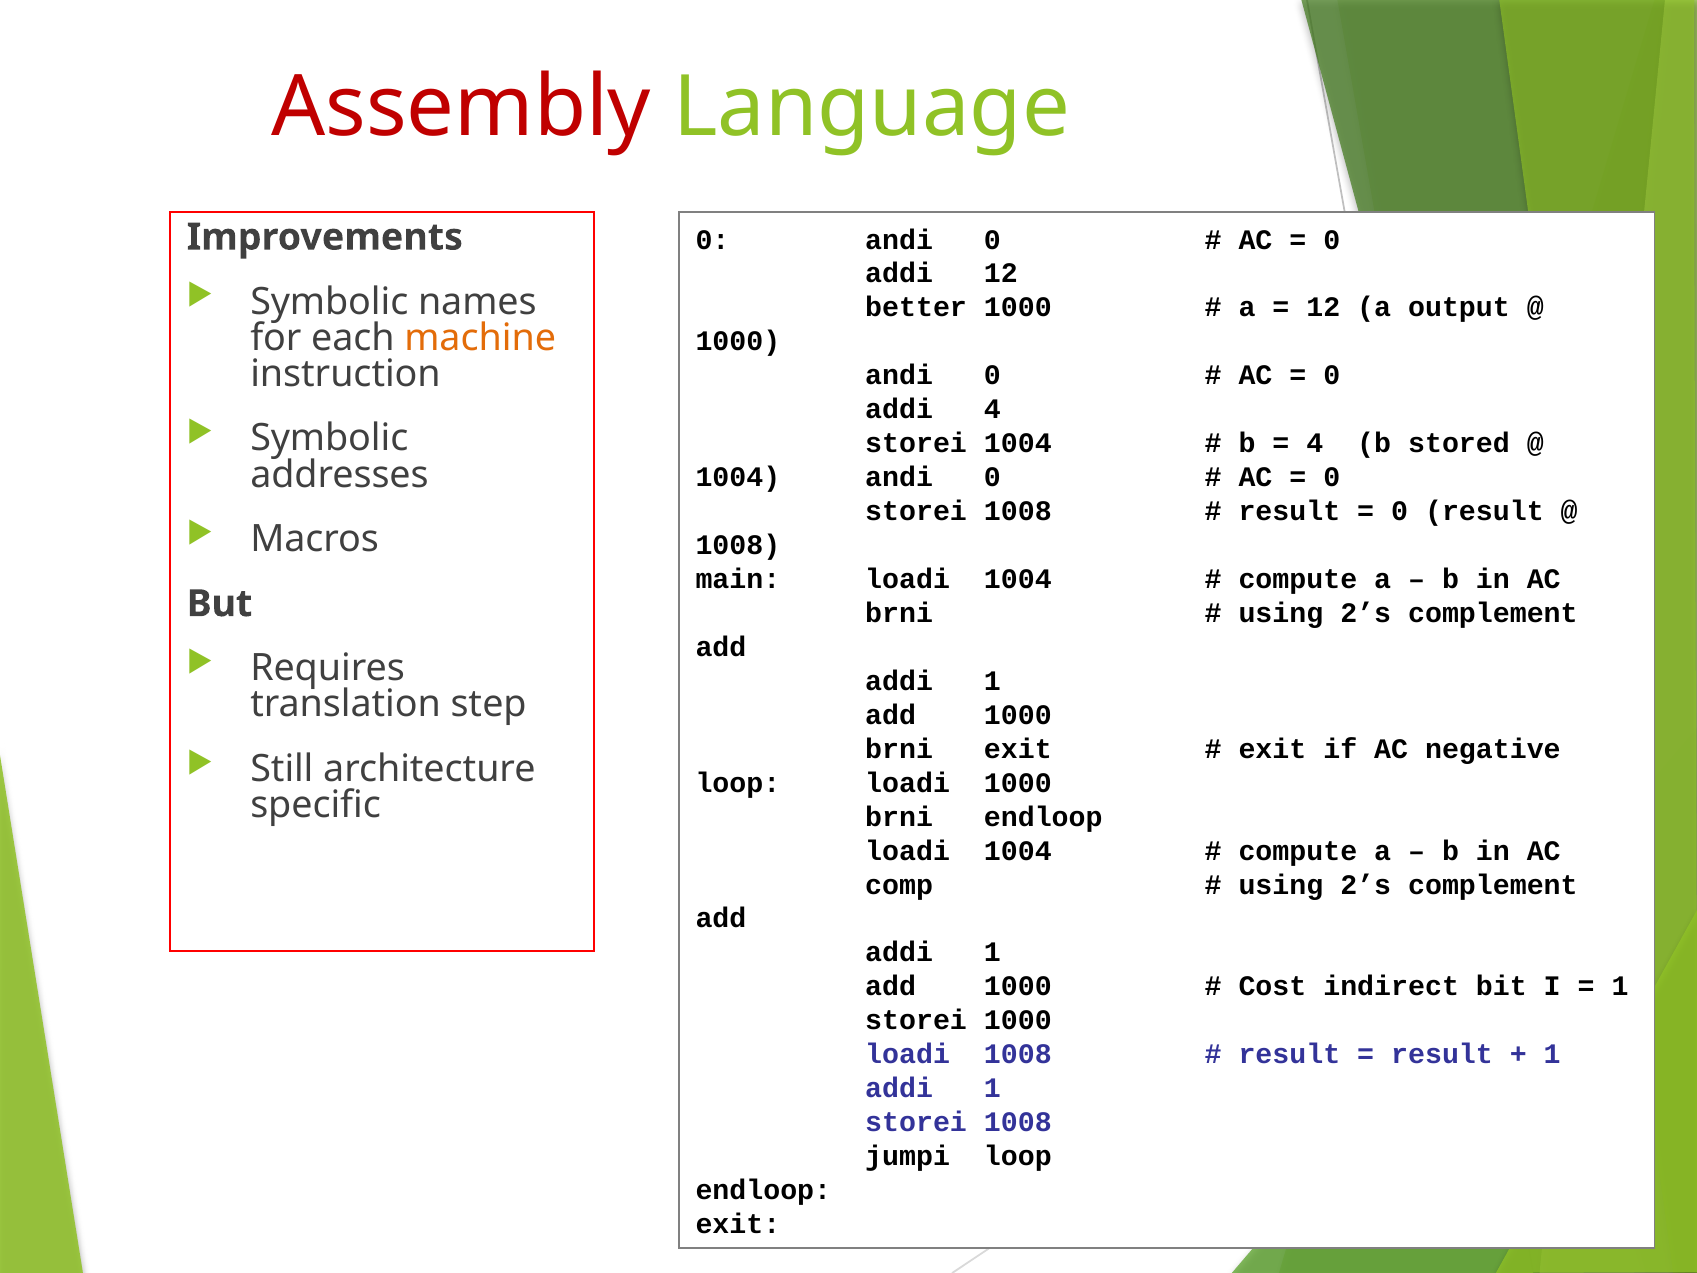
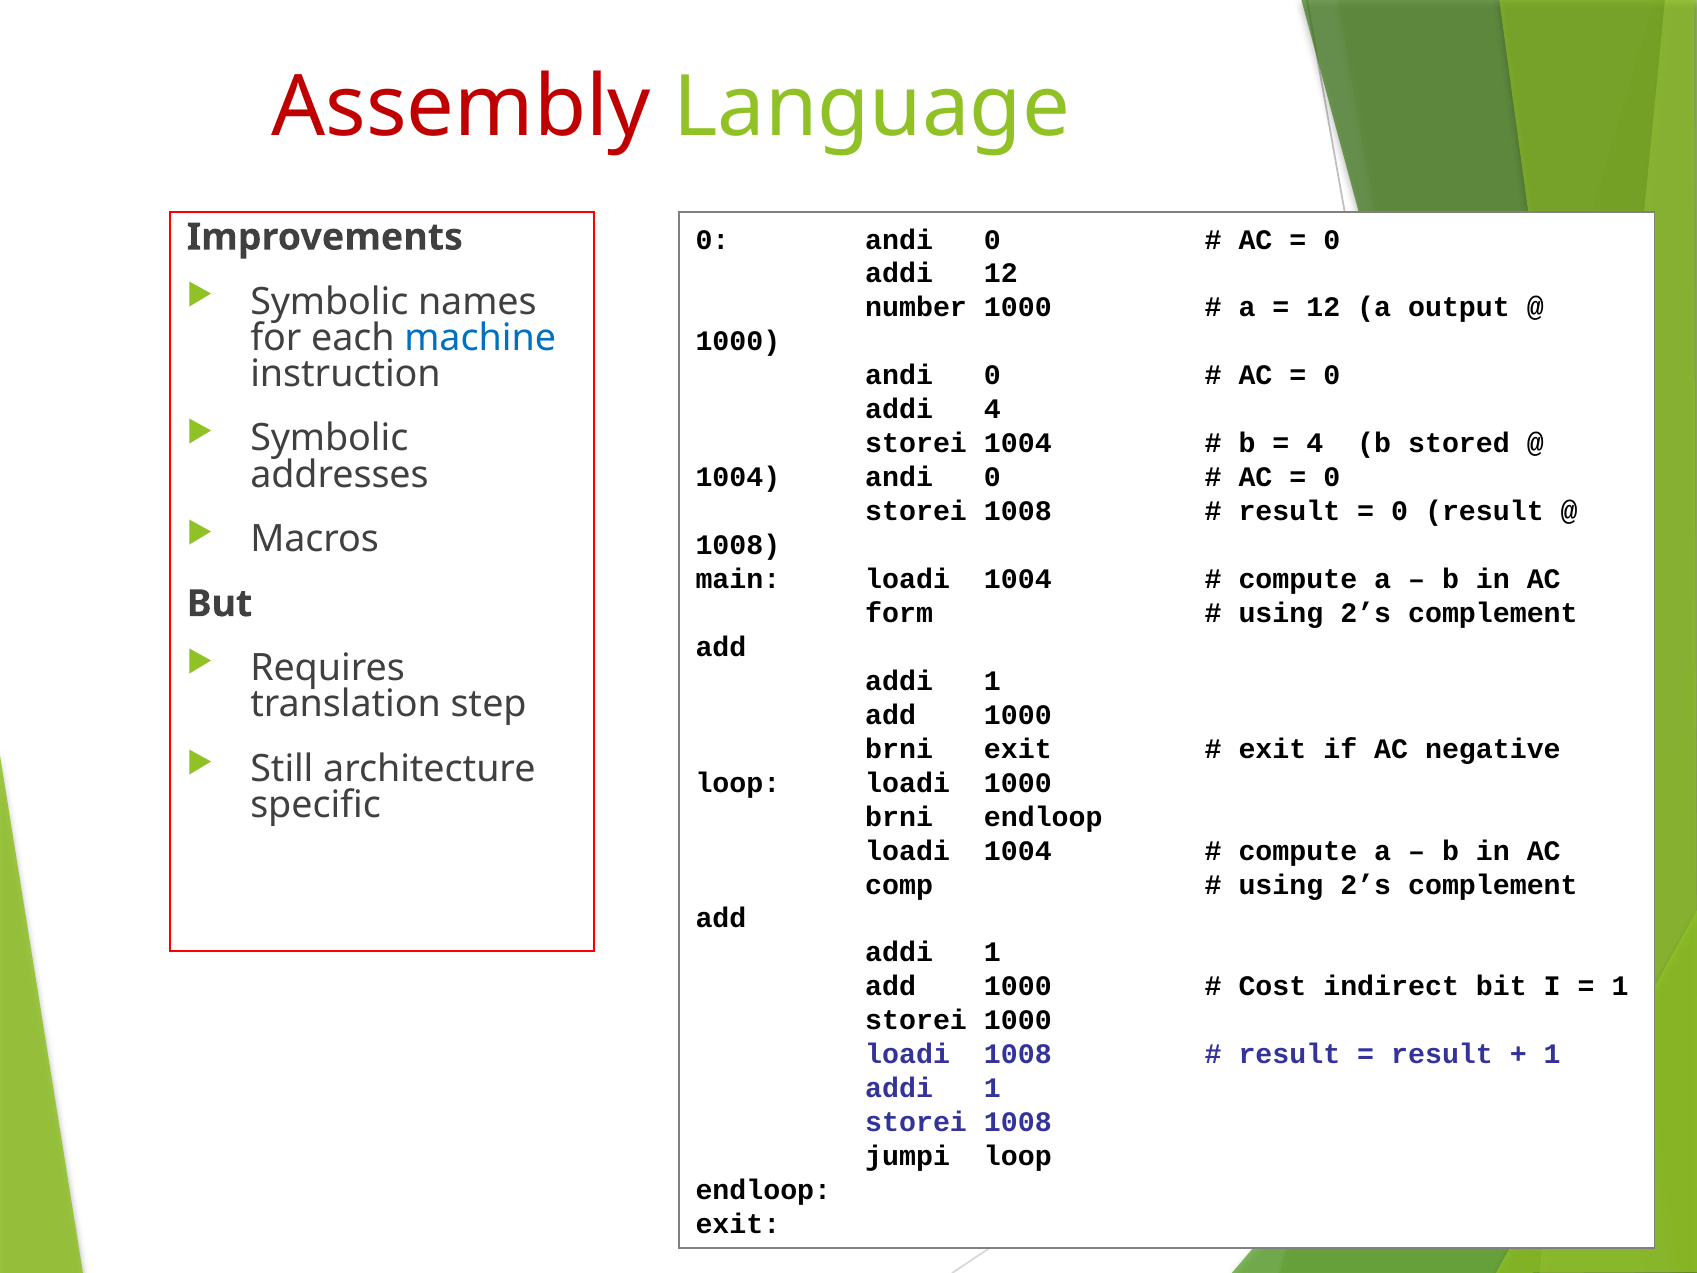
better: better -> number (916, 308)
machine colour: orange -> blue (480, 338)
brni: brni -> form (899, 613)
